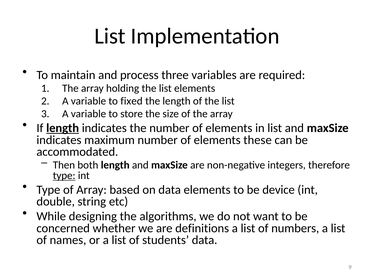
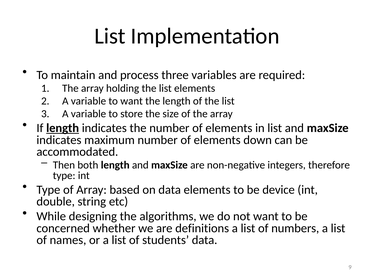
to fixed: fixed -> want (132, 101)
these: these -> down (258, 140)
type underline: present -> none (64, 176)
